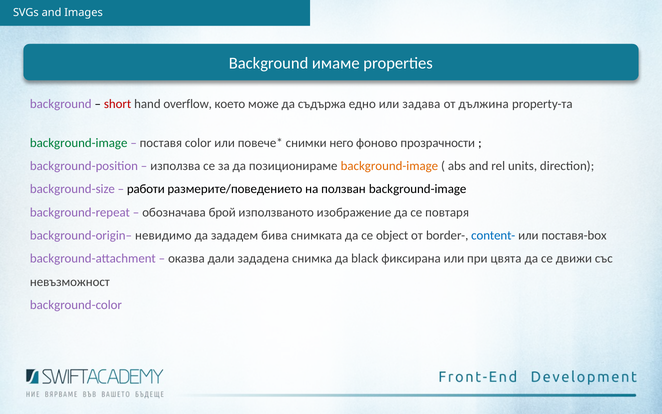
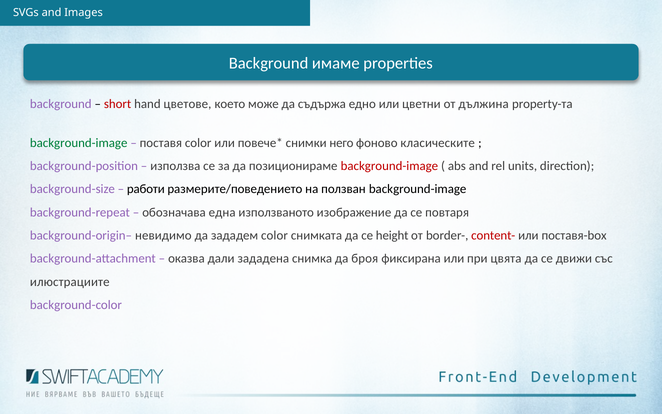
overflow: overflow -> цветове (188, 104)
задава: задава -> цветни (421, 104)
прозрачности: прозрачности -> класическите (438, 143)
background-image colour: orange -> red (389, 166)
брой: брой -> една (222, 212)
зададем бива: бива -> color (274, 235)
object: object -> height (392, 235)
content- colour: blue -> red (493, 235)
black: black -> броя (365, 259)
невъзможност: невъзможност -> илюстрациите (70, 282)
